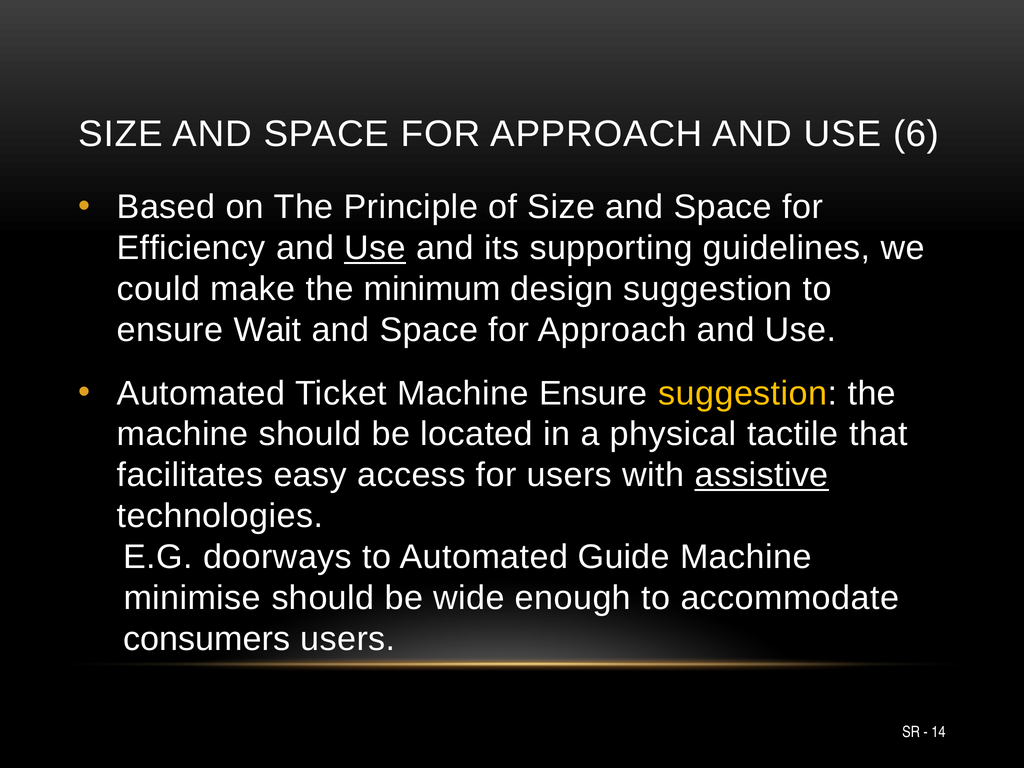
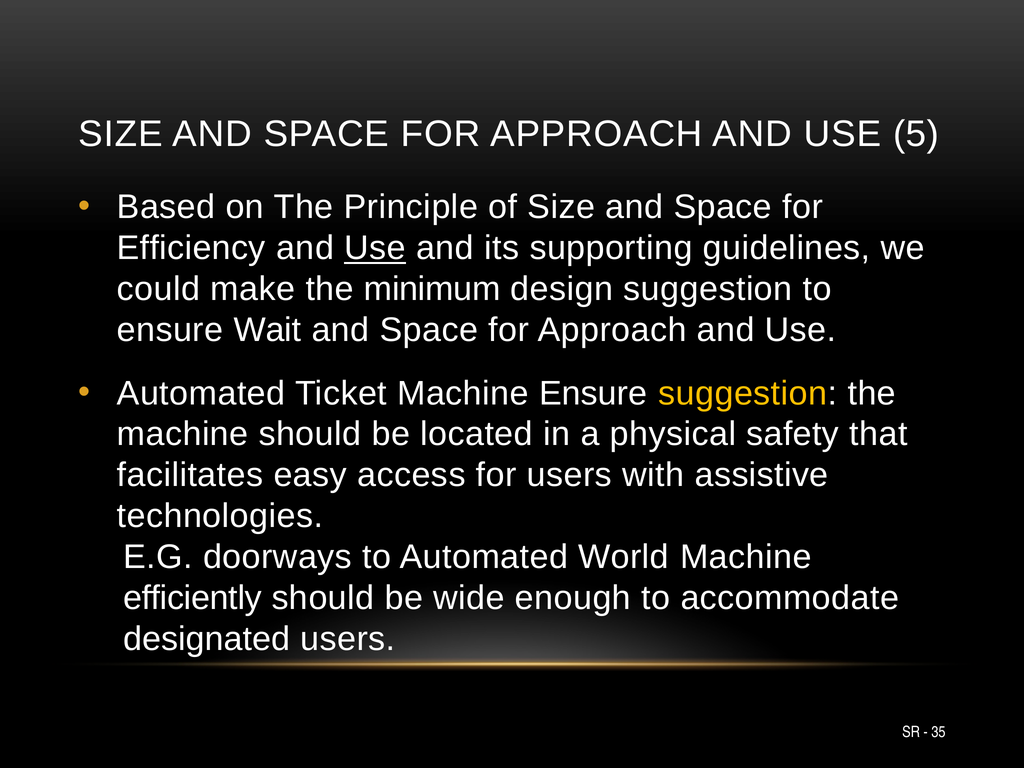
6: 6 -> 5 (916, 134)
tactile: tactile -> safety (793, 434)
assistive underline: present -> none (762, 475)
Guide: Guide -> World (624, 557)
minimise: minimise -> efficiently (192, 598)
consumers: consumers -> designated (207, 639)
14: 14 -> 35 (938, 732)
